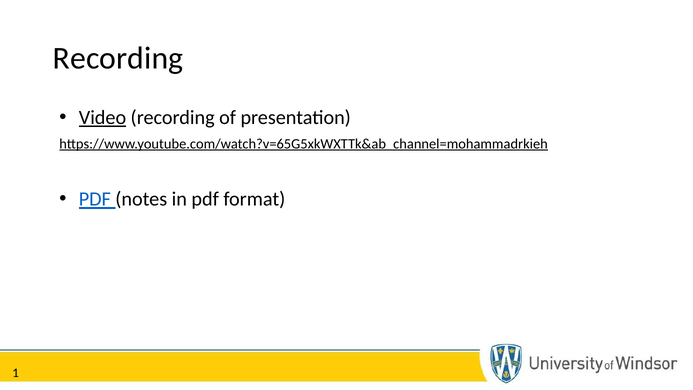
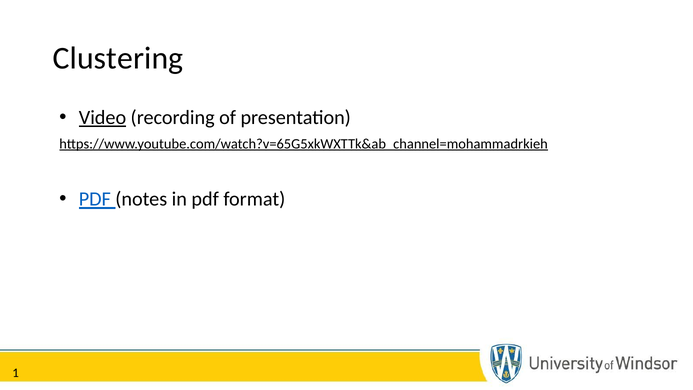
Recording: Recording -> Clustering (118, 58)
